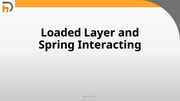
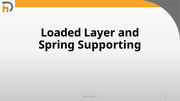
Interacting: Interacting -> Supporting (109, 45)
